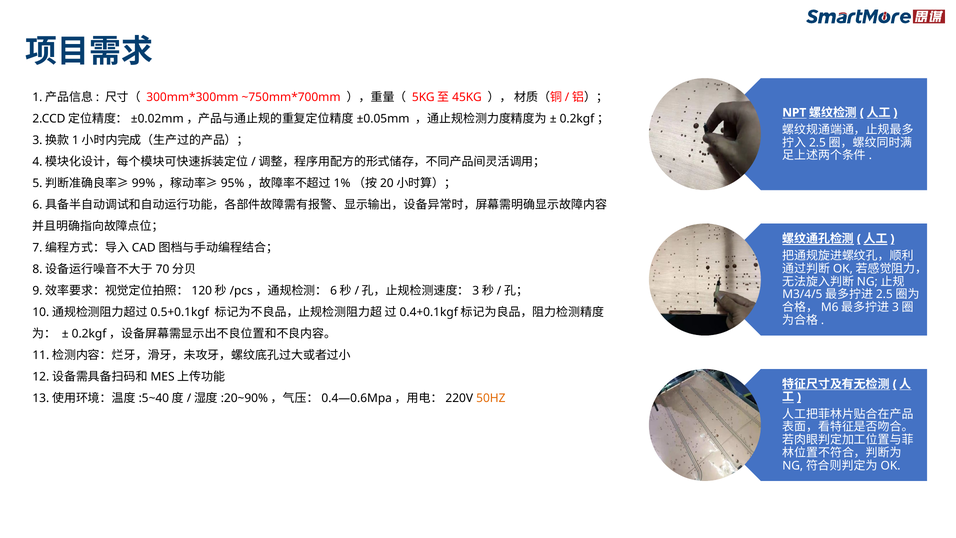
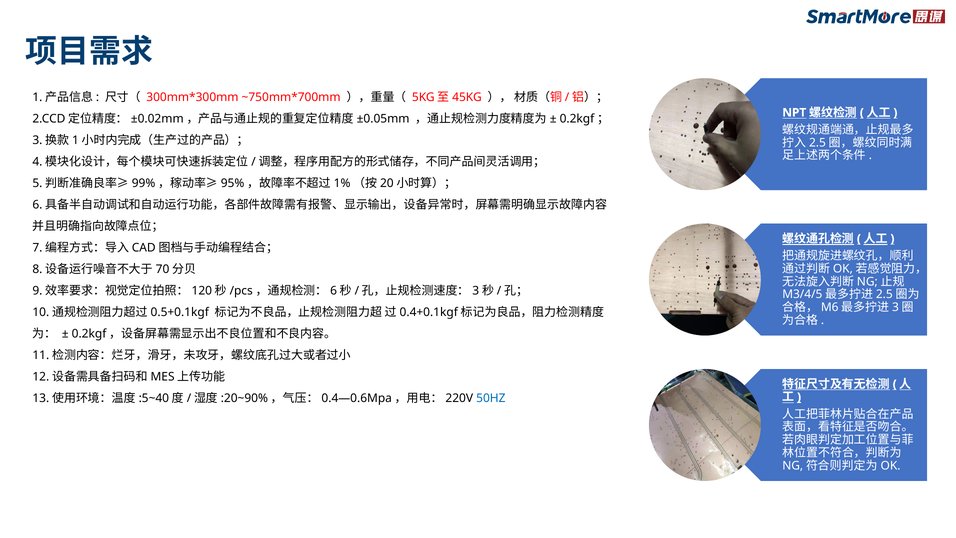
50HZ colour: orange -> blue (491, 398)
